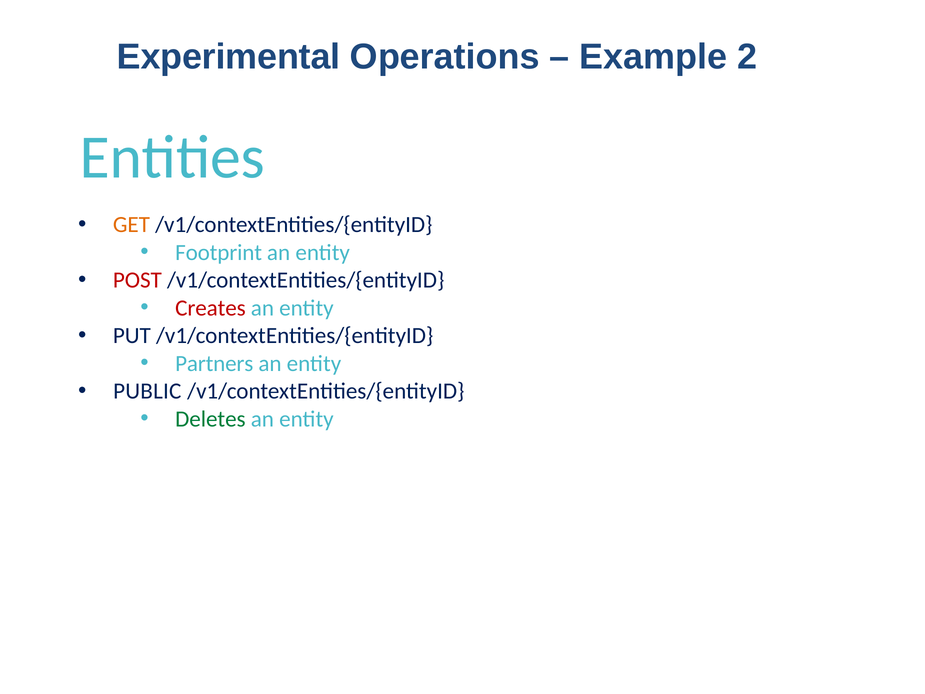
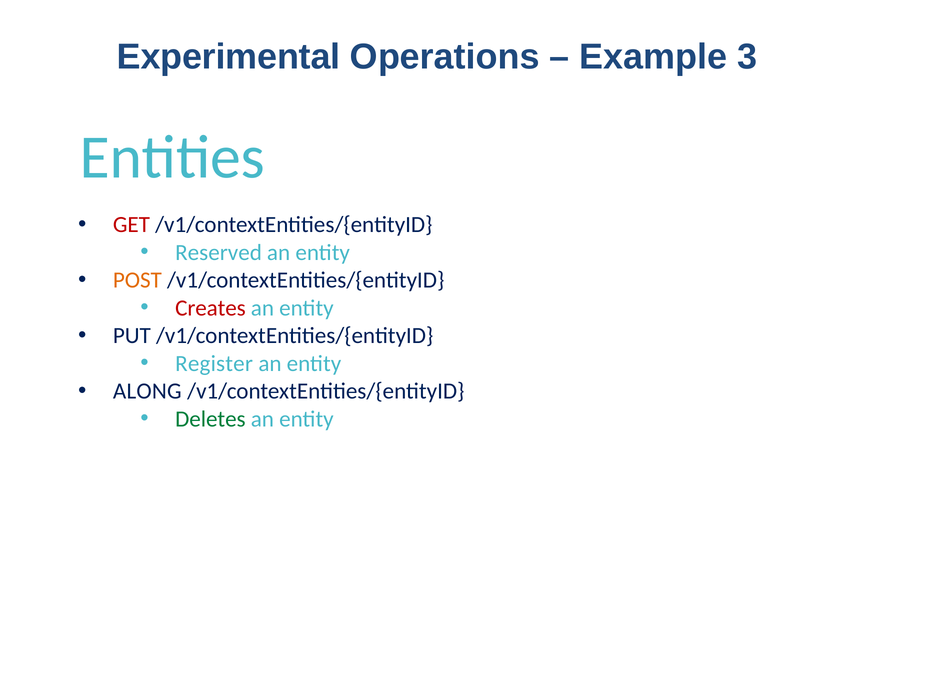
2: 2 -> 3 (747, 57)
GET colour: orange -> red (131, 225)
Footprint: Footprint -> Reserved (219, 252)
POST colour: red -> orange (137, 280)
Partners: Partners -> Register (214, 363)
PUBLIC: PUBLIC -> ALONG (147, 391)
